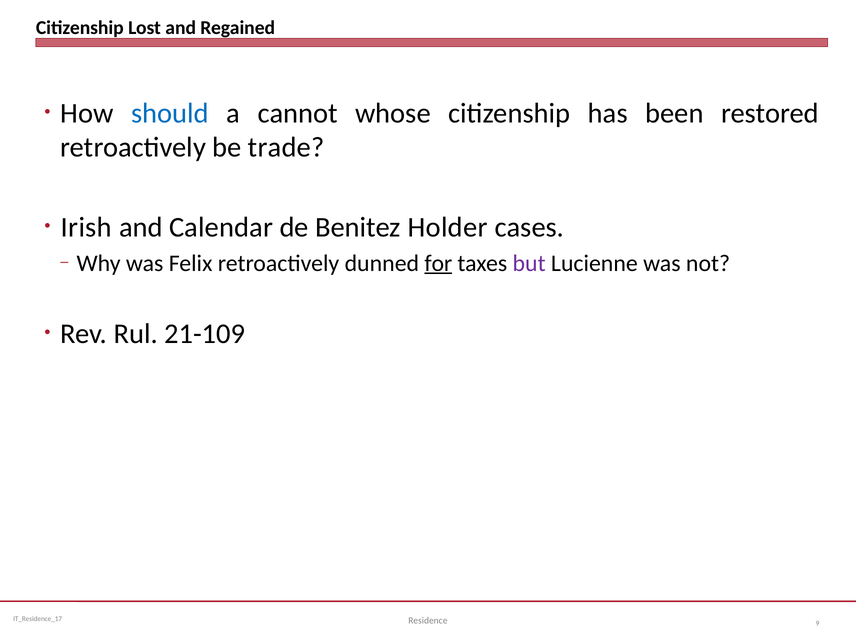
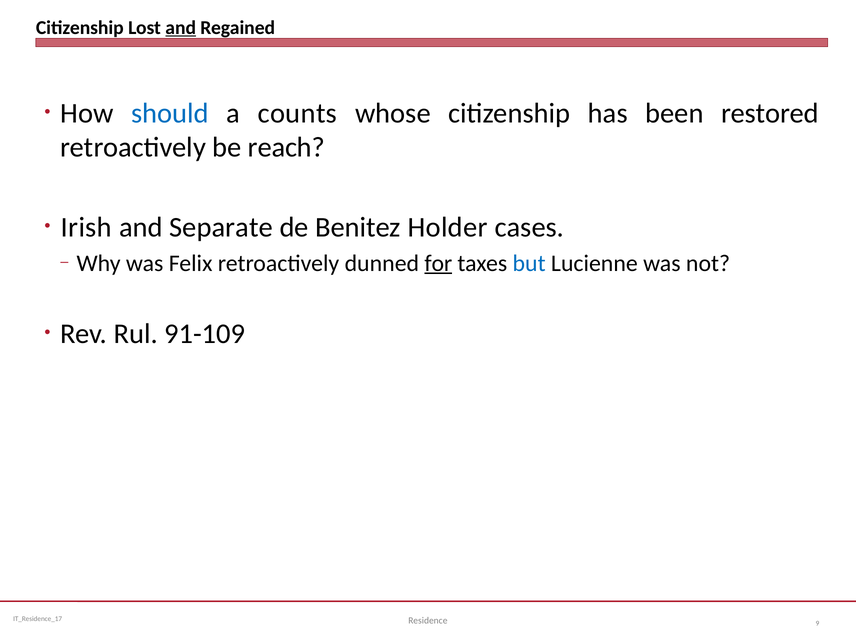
and underline: none -> present (181, 28)
cannot: cannot -> counts (297, 113)
trade: trade -> reach (286, 147)
Calendar: Calendar -> Separate (221, 227)
but colour: purple -> blue (529, 263)
21-109: 21-109 -> 91-109 (205, 334)
